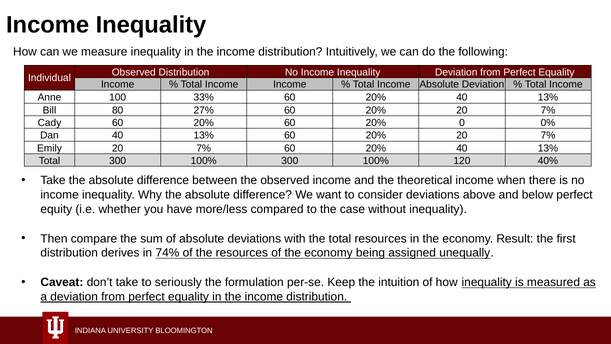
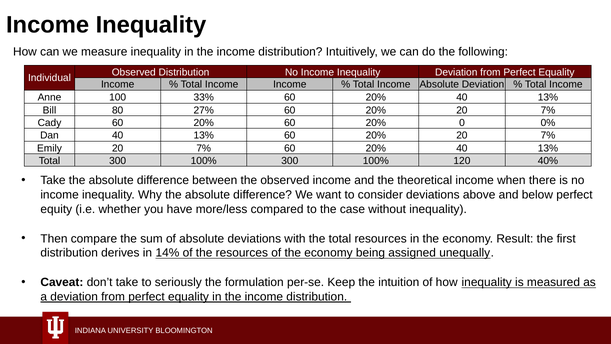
74%: 74% -> 14% (168, 253)
